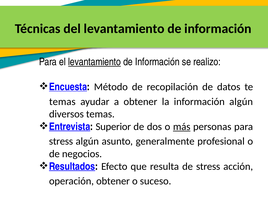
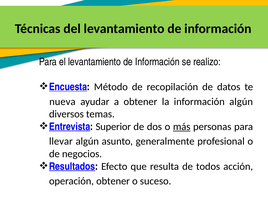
levantamiento underline: present -> none (95, 62)
temas: temas -> nueva (62, 102)
stress: stress -> llevar (61, 141)
de stress: stress -> todos (208, 166)
